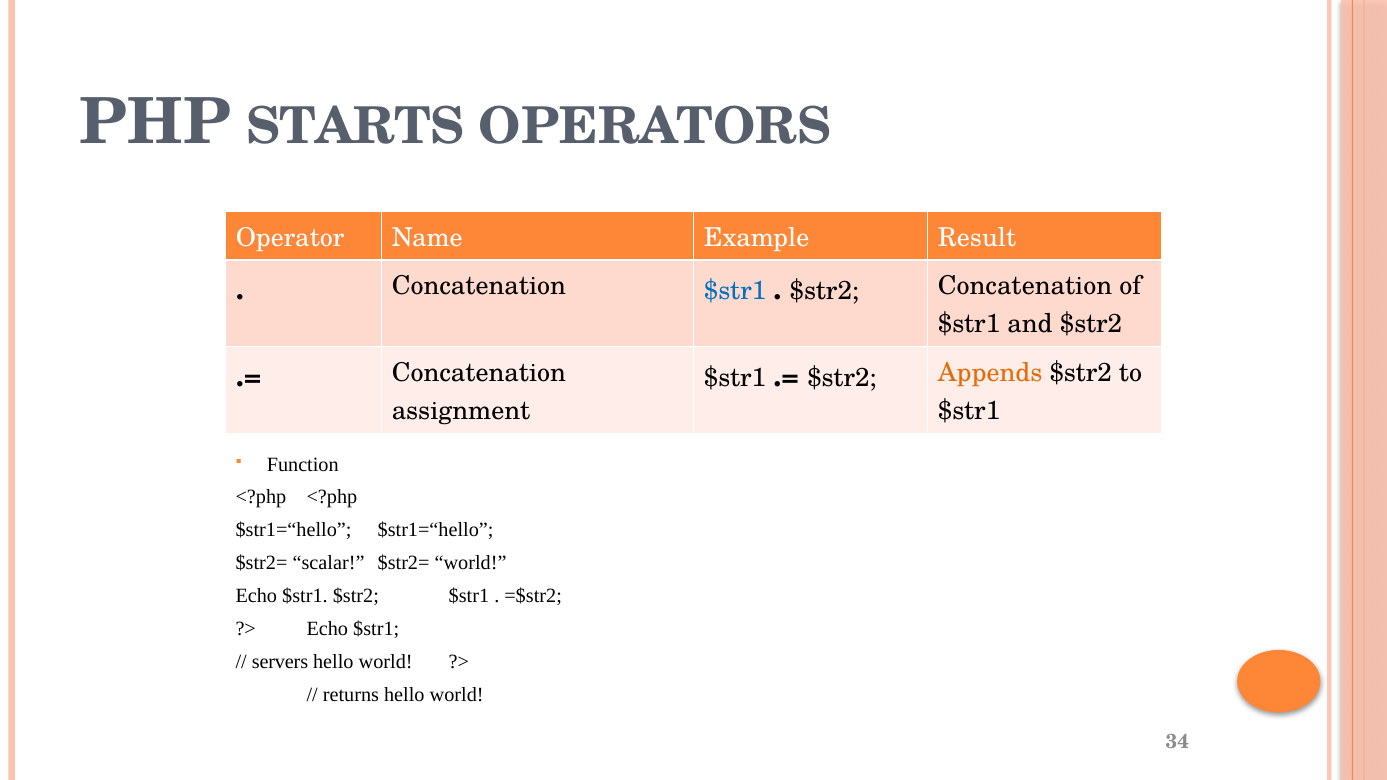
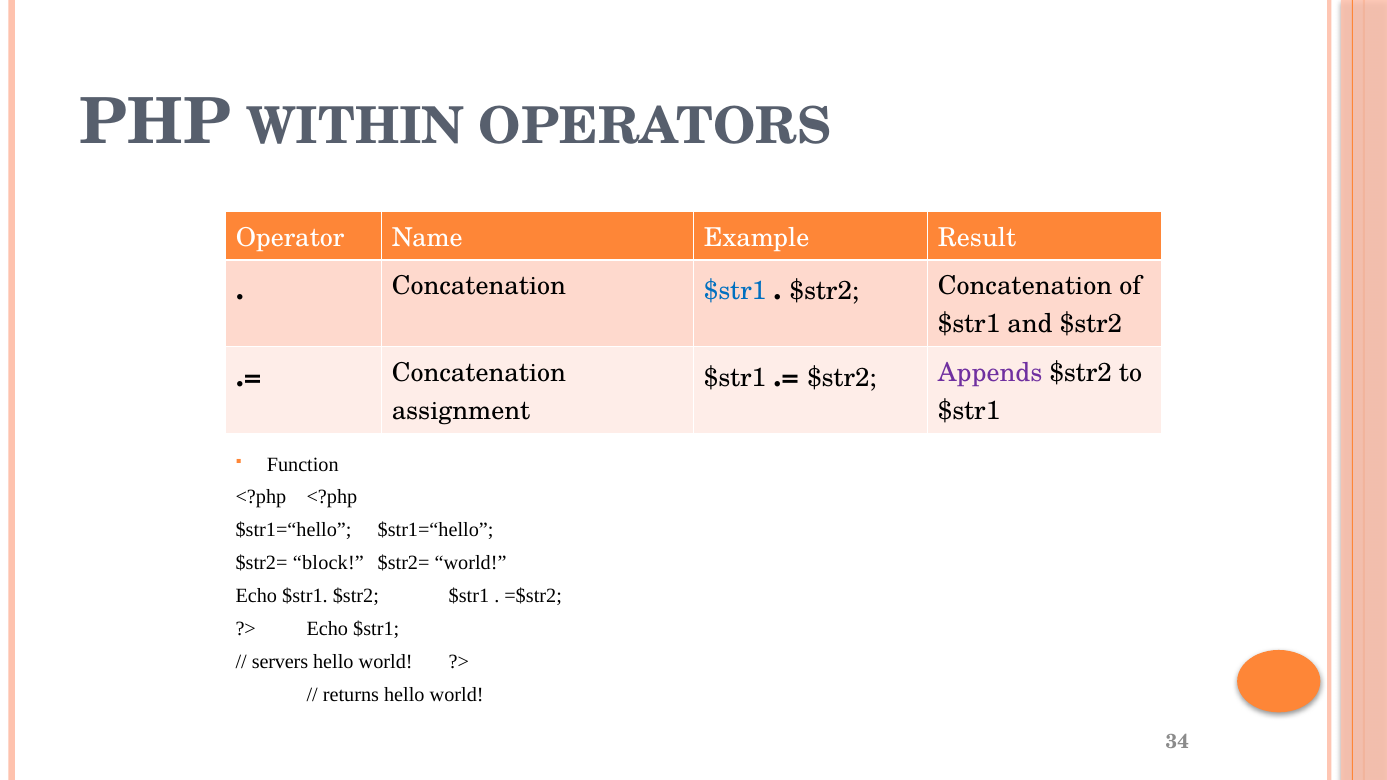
STARTS: STARTS -> WITHIN (355, 127)
Appends colour: orange -> purple (990, 373)
scalar: scalar -> block (328, 563)
